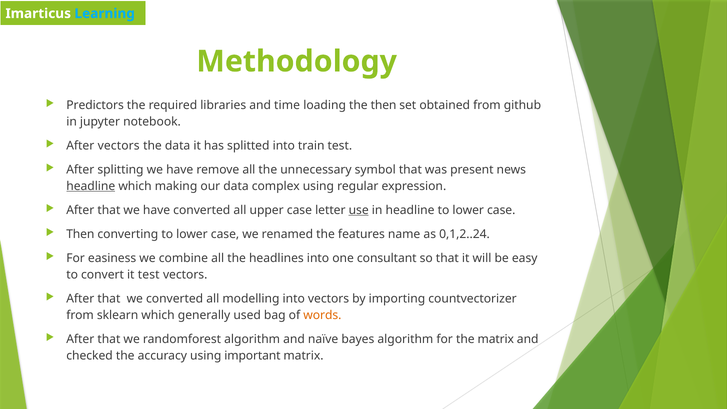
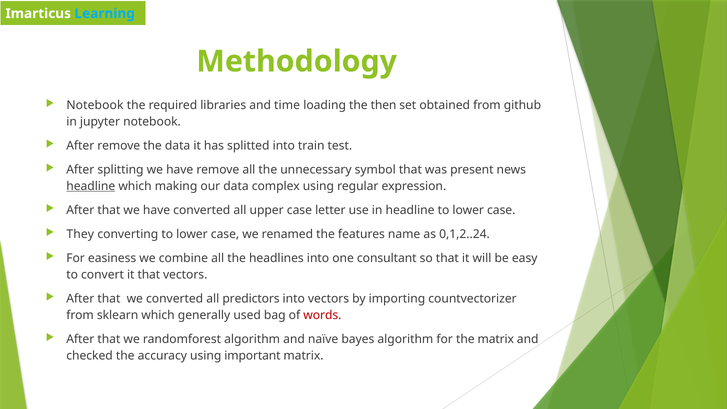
Predictors: Predictors -> Notebook (95, 105)
After vectors: vectors -> remove (119, 146)
use underline: present -> none (359, 210)
Then: Then -> They (80, 234)
it test: test -> that (149, 275)
modelling: modelling -> predictors (251, 299)
words colour: orange -> red (322, 315)
